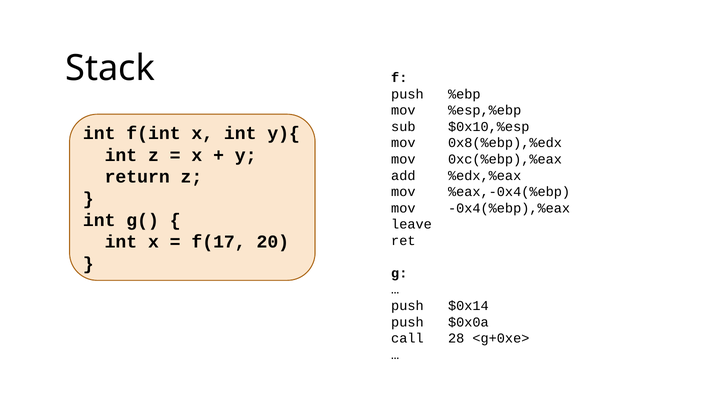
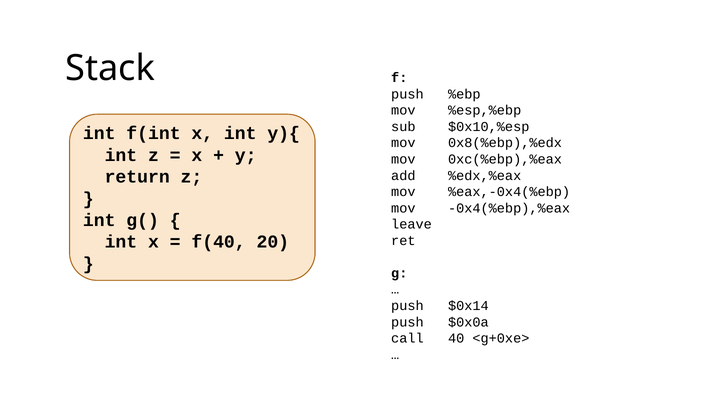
f(17: f(17 -> f(40 (219, 242)
28: 28 -> 40 (456, 338)
